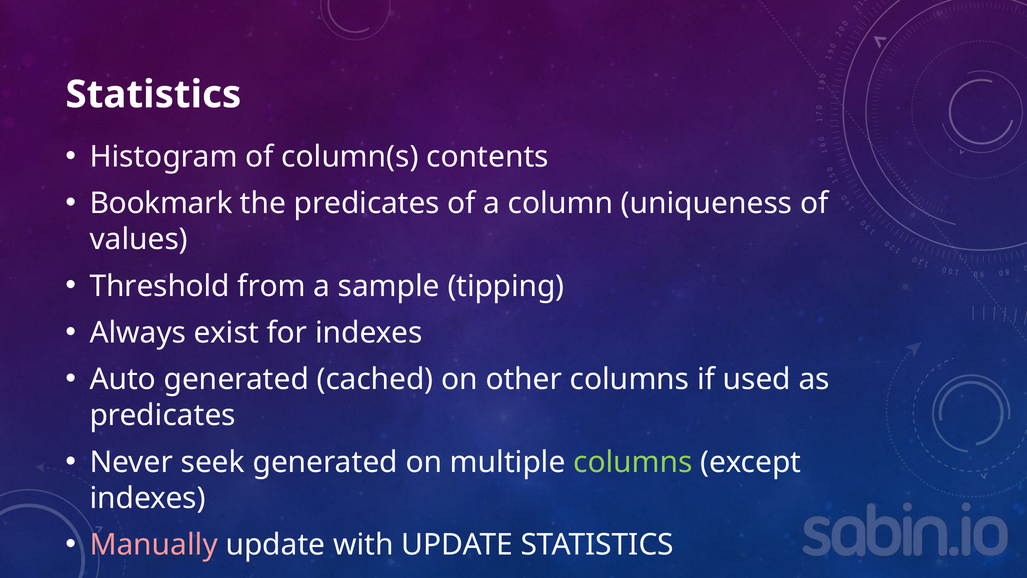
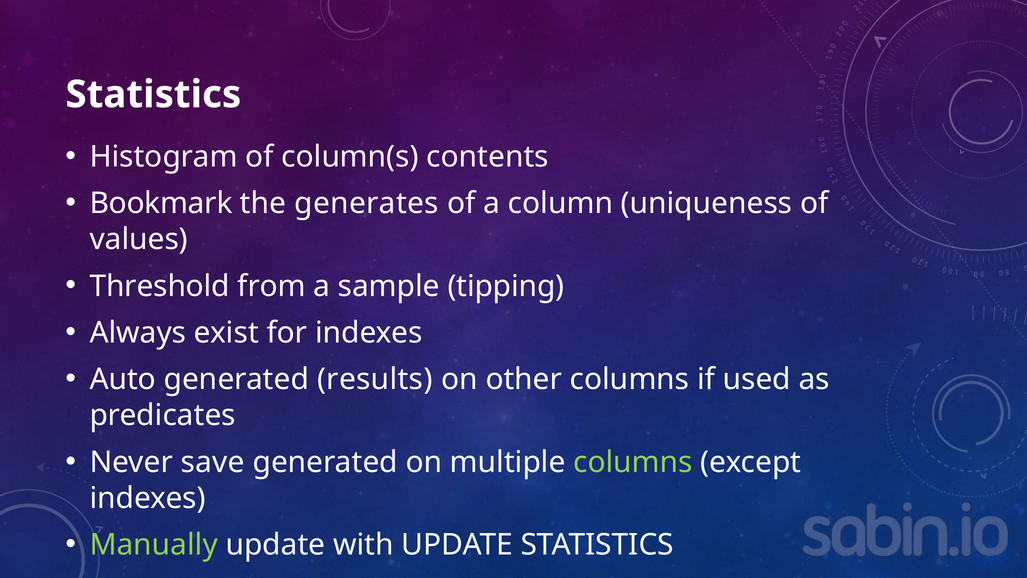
the predicates: predicates -> generates (367, 203)
cached: cached -> results (375, 379)
seek: seek -> save (213, 462)
Manually colour: pink -> light green (154, 545)
